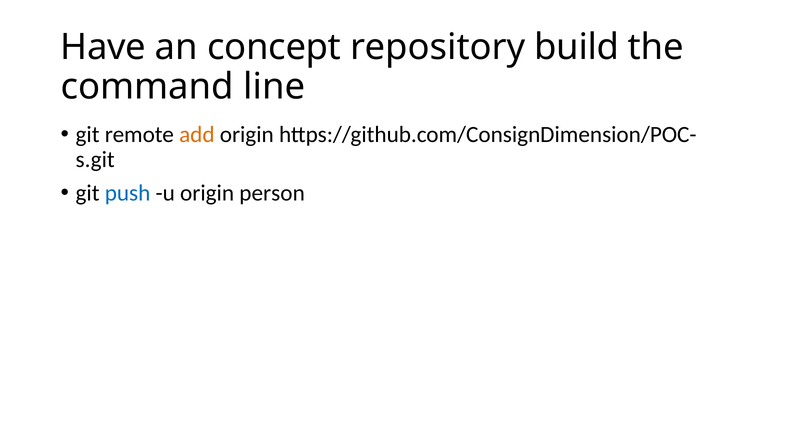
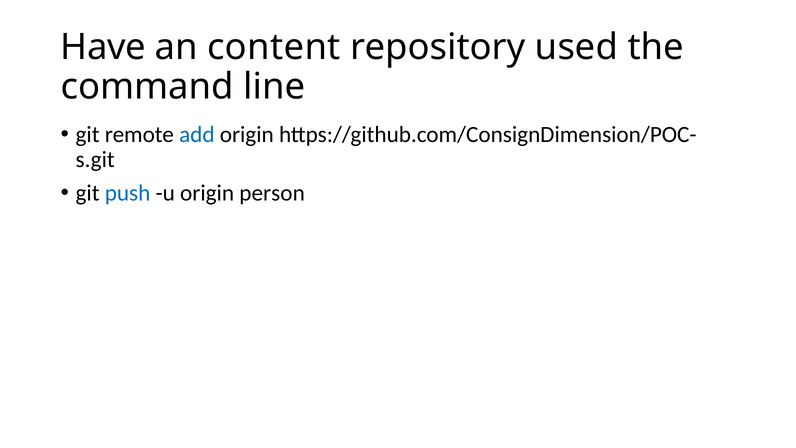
concept: concept -> content (274, 47)
build: build -> used (576, 47)
add colour: orange -> blue (197, 135)
